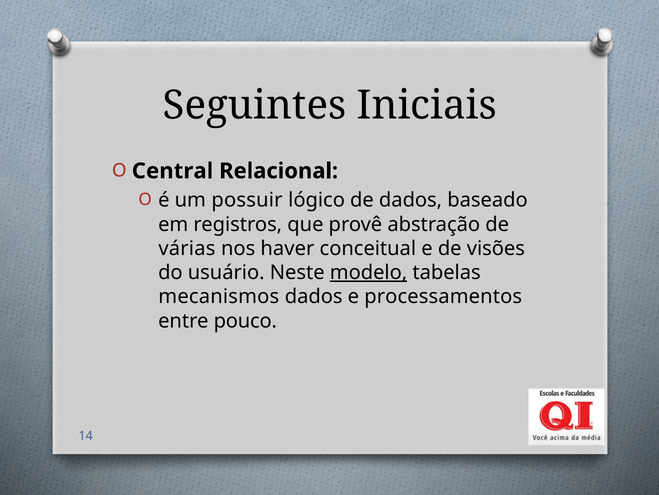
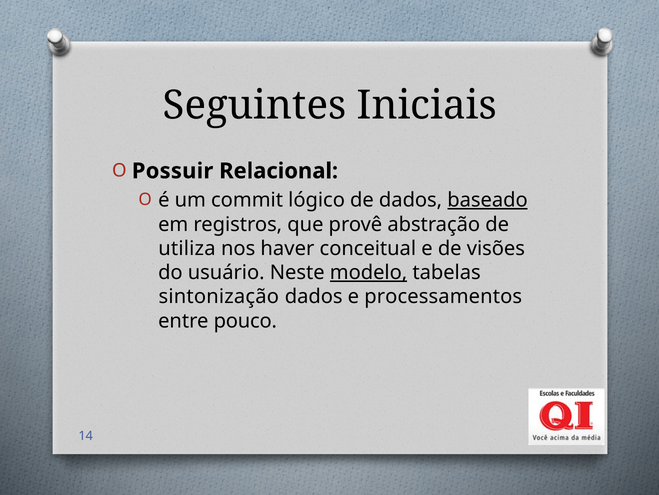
Central: Central -> Possuir (173, 171)
possuir: possuir -> commit (247, 200)
baseado underline: none -> present (488, 200)
várias: várias -> utiliza (187, 248)
mecanismos: mecanismos -> sintonização (219, 296)
